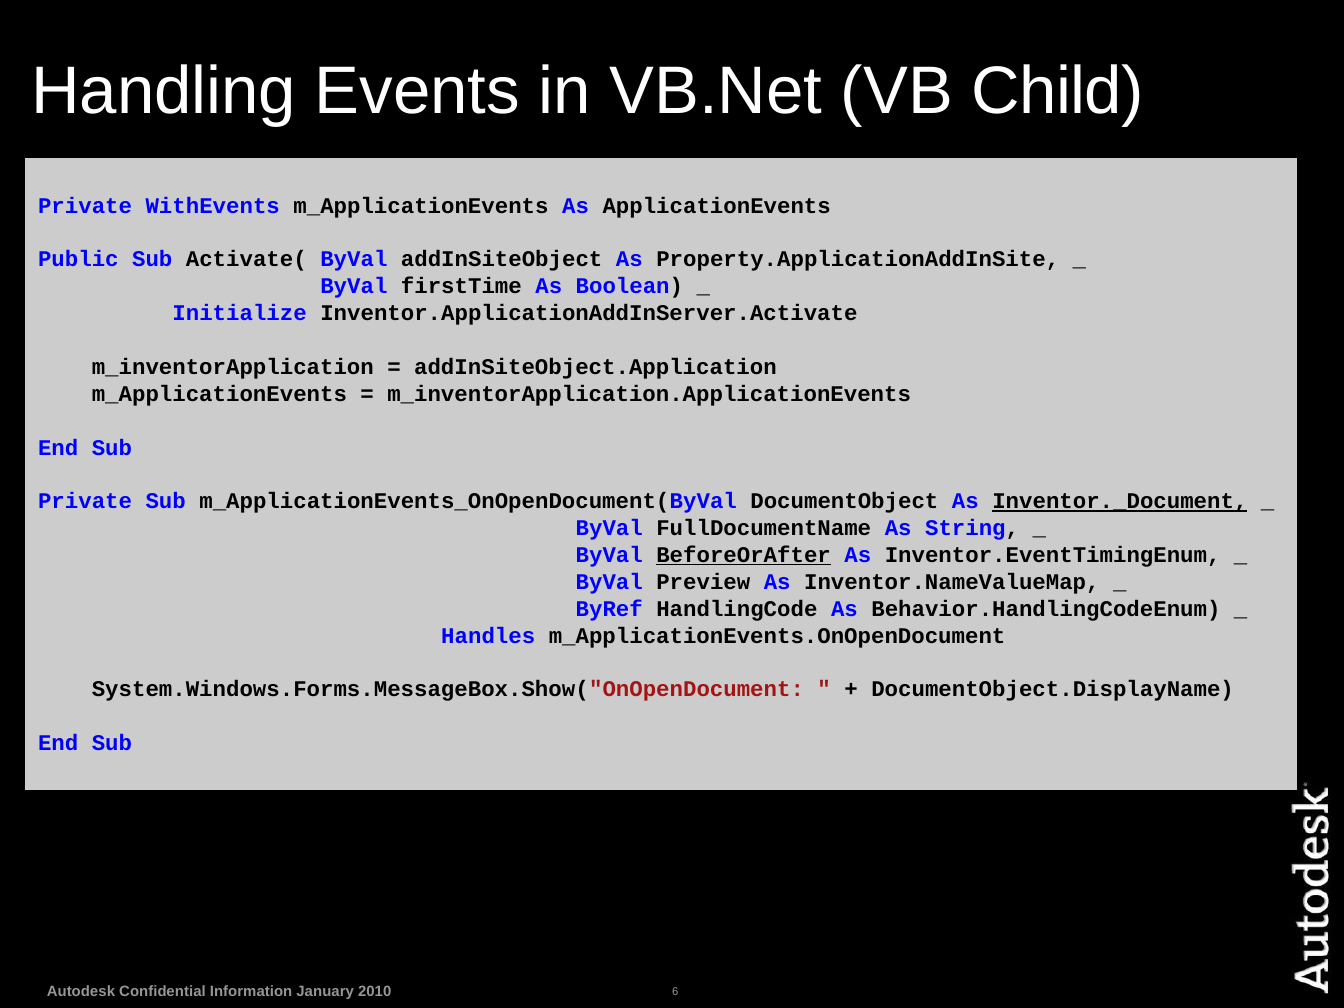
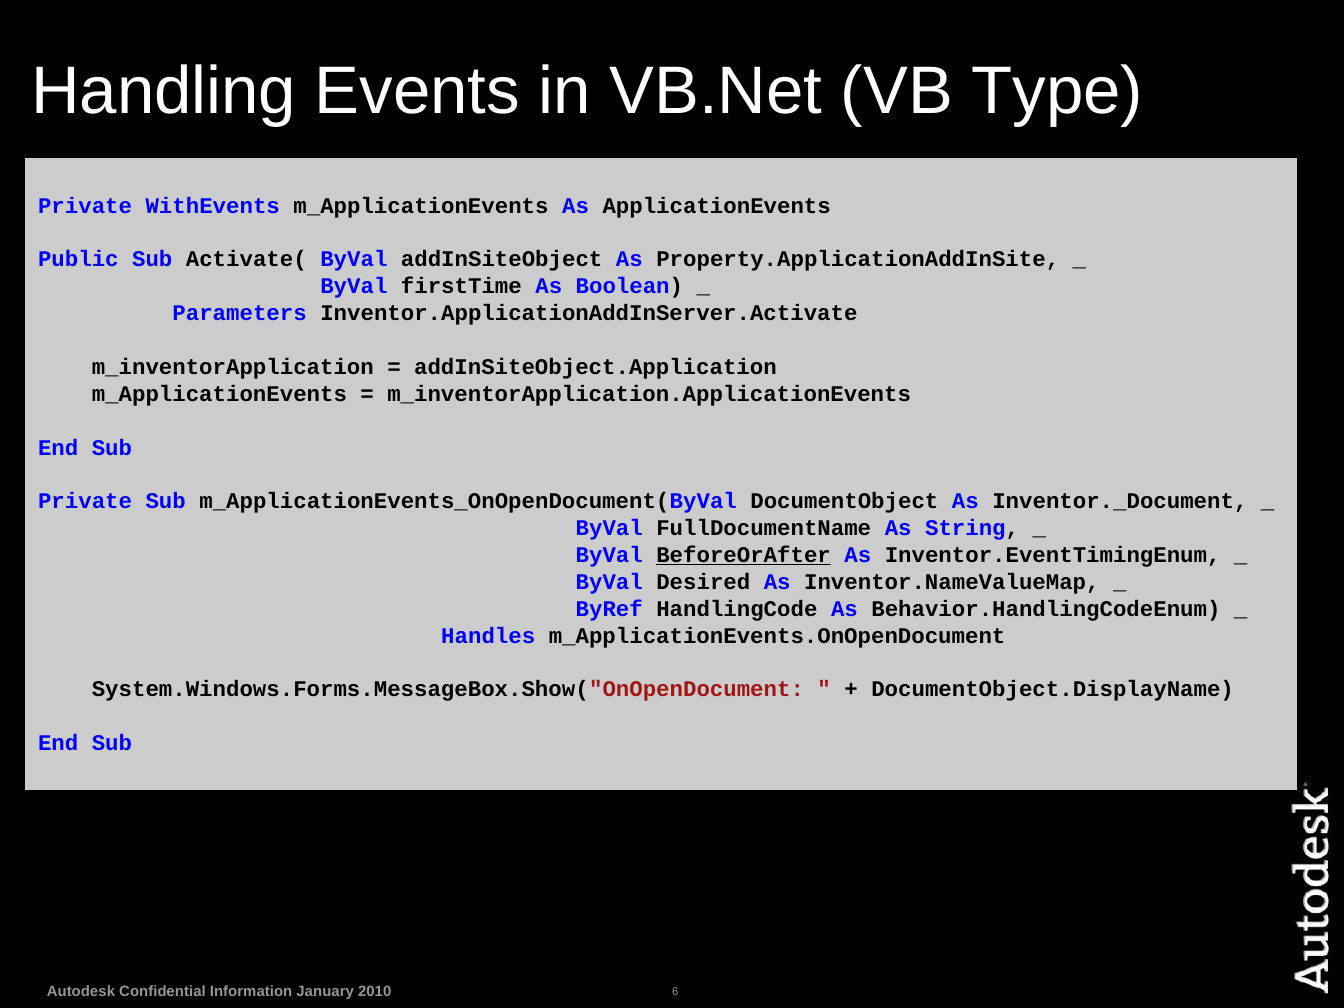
Child: Child -> Type (1057, 91)
Initialize: Initialize -> Parameters (240, 313)
Inventor._Document underline: present -> none (1120, 501)
Preview: Preview -> Desired (703, 582)
